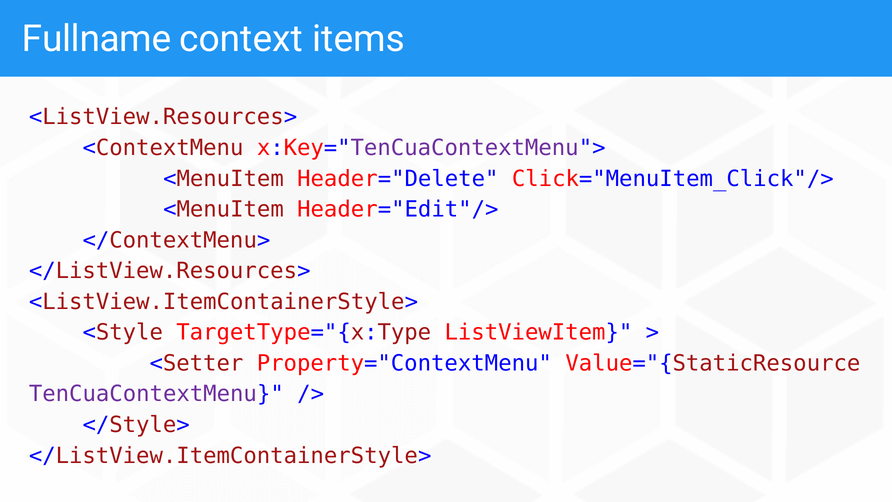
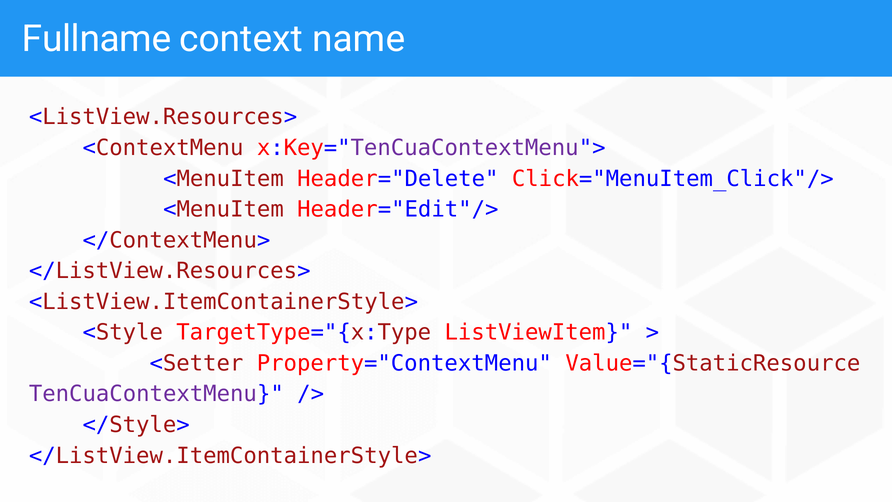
items: items -> name (359, 39)
